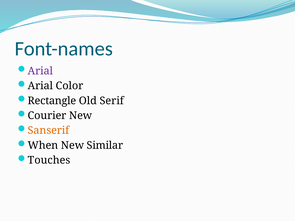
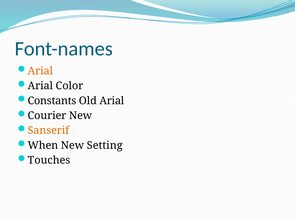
Arial colour: purple -> orange (40, 71)
Rectangle: Rectangle -> Constants (52, 101)
Old Serif: Serif -> Arial (112, 101)
Similar: Similar -> Setting (105, 146)
